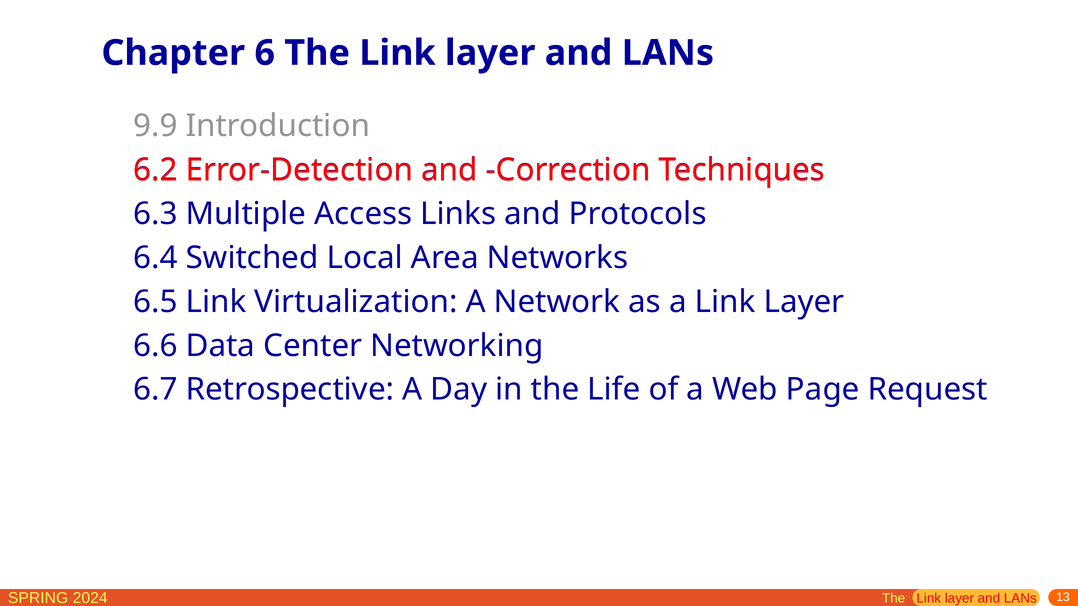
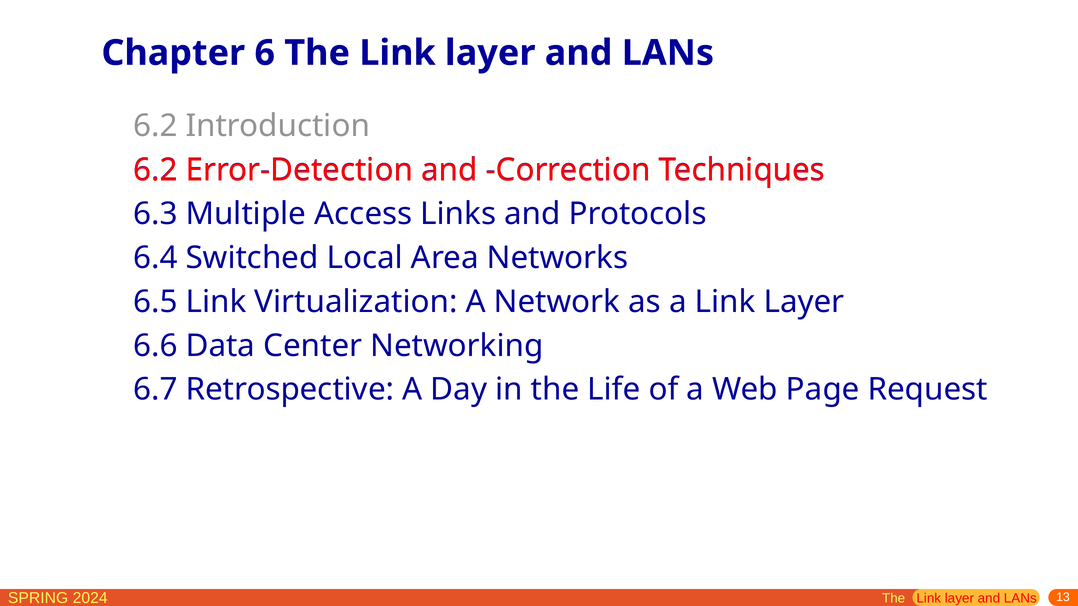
9.9: 9.9 -> 6.2 (155, 126)
